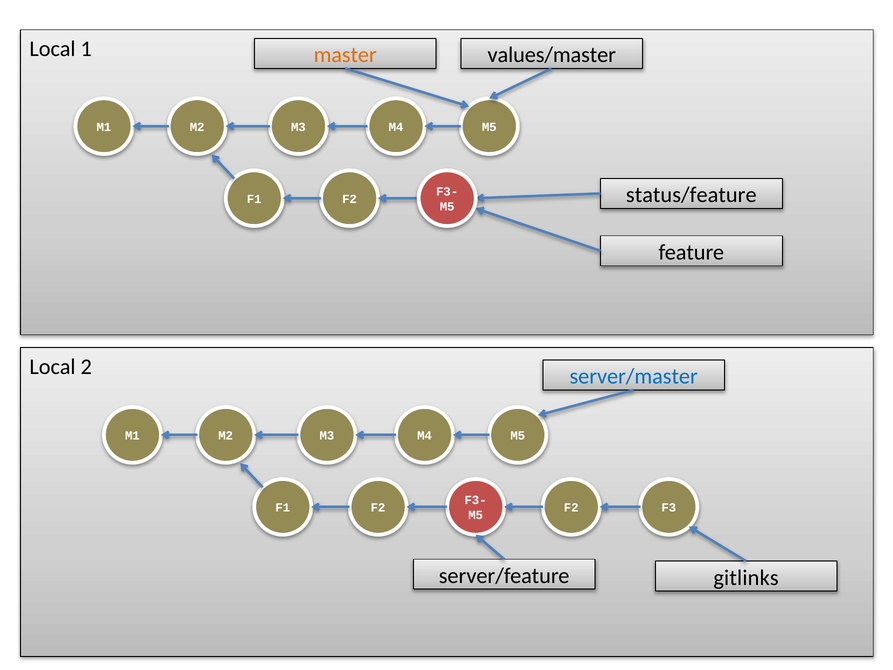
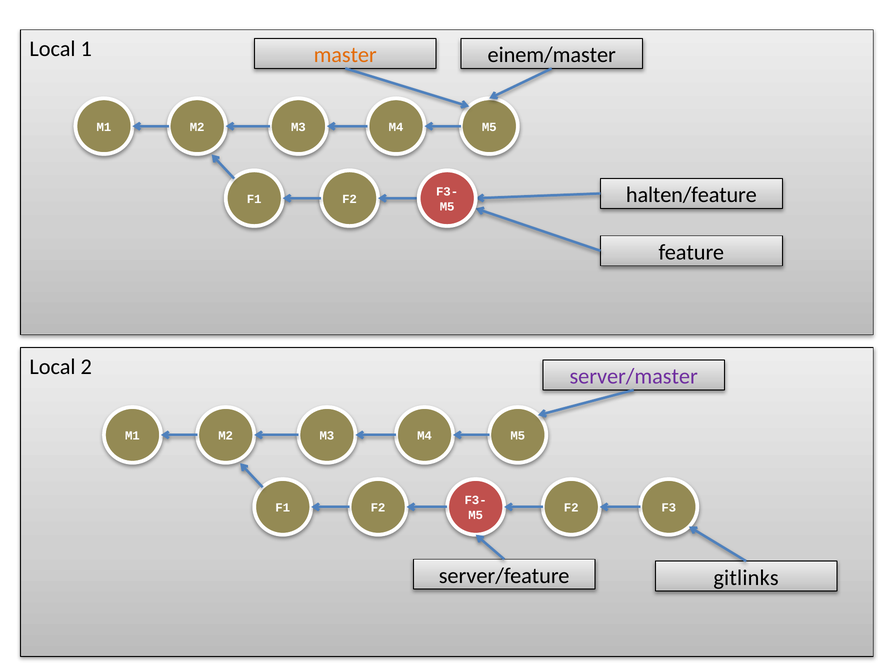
values/master: values/master -> einem/master (552, 55)
status/feature: status/feature -> halten/feature (691, 195)
server/master colour: blue -> purple (634, 376)
